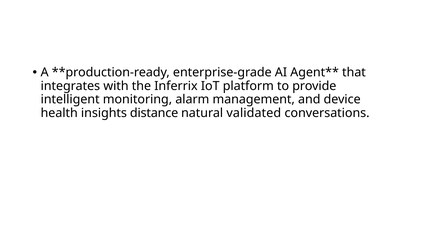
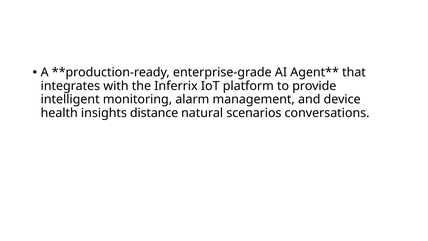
validated: validated -> scenarios (254, 113)
